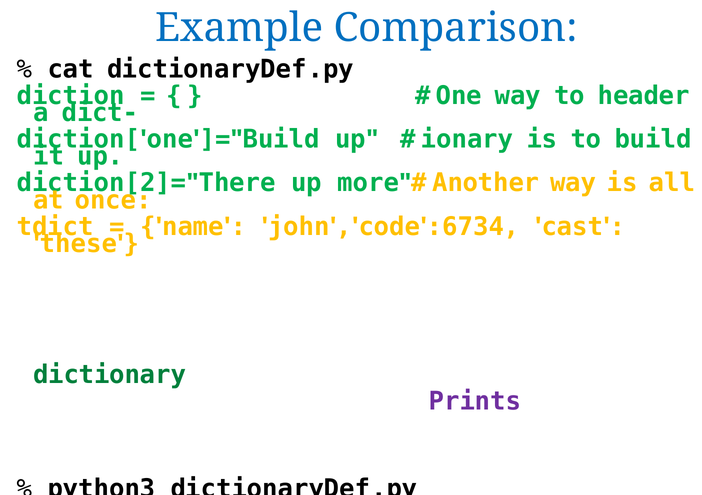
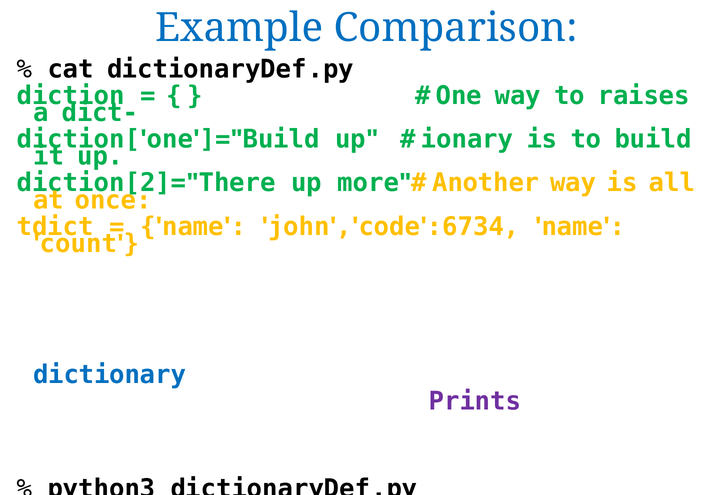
header: header -> raises (644, 96)
cast: cast -> name (572, 226)
these: these -> count (78, 244)
dictionary colour: green -> blue (110, 375)
